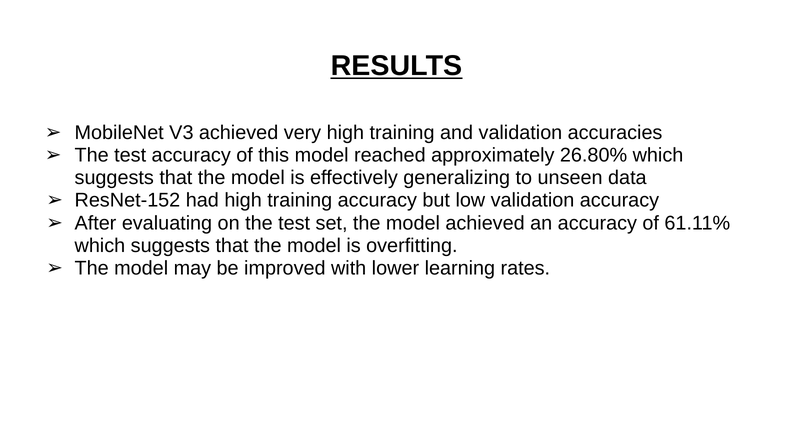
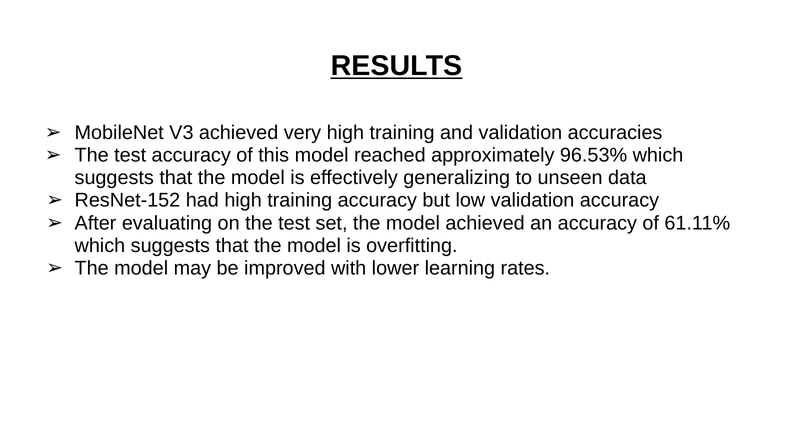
26.80%: 26.80% -> 96.53% (594, 155)
